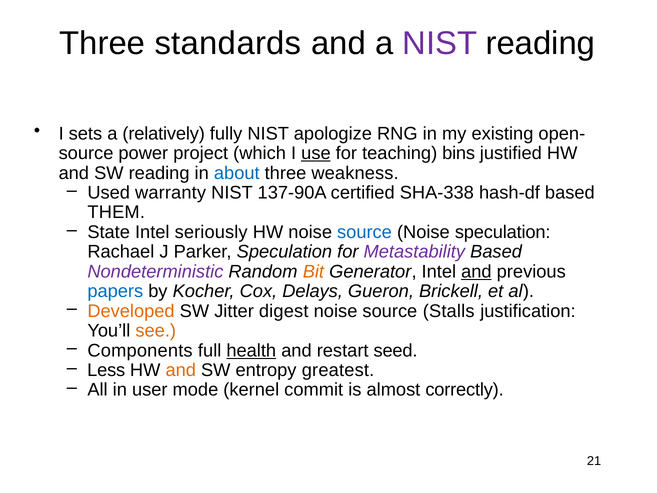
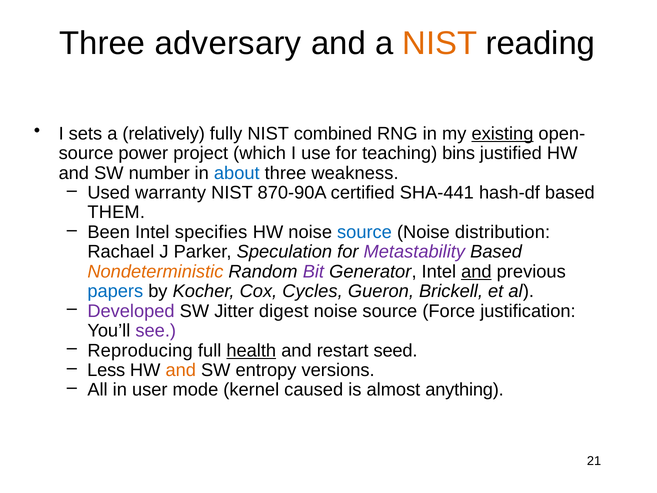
standards: standards -> adversary (228, 43)
NIST colour: purple -> orange (440, 43)
apologize: apologize -> combined (333, 134)
existing underline: none -> present (502, 134)
use underline: present -> none (316, 153)
SW reading: reading -> number (159, 173)
137-90A: 137-90A -> 870-90A (292, 193)
SHA-338: SHA-338 -> SHA-441 (437, 193)
State: State -> Been (109, 232)
seriously: seriously -> specifies (211, 232)
Noise speculation: speculation -> distribution (503, 232)
Nondeterministic colour: purple -> orange (155, 271)
Bit colour: orange -> purple (313, 271)
Delays: Delays -> Cycles (313, 291)
Developed colour: orange -> purple (131, 311)
Stalls: Stalls -> Force (449, 311)
see colour: orange -> purple (156, 331)
Components: Components -> Reproducing (140, 350)
greatest: greatest -> versions (338, 370)
commit: commit -> caused (314, 390)
correctly: correctly -> anything (465, 390)
